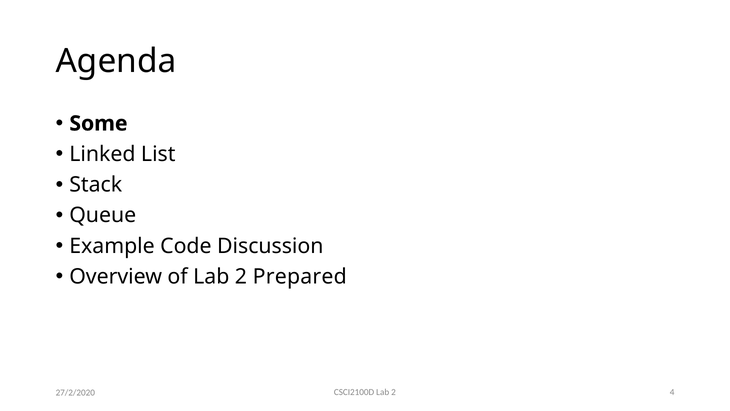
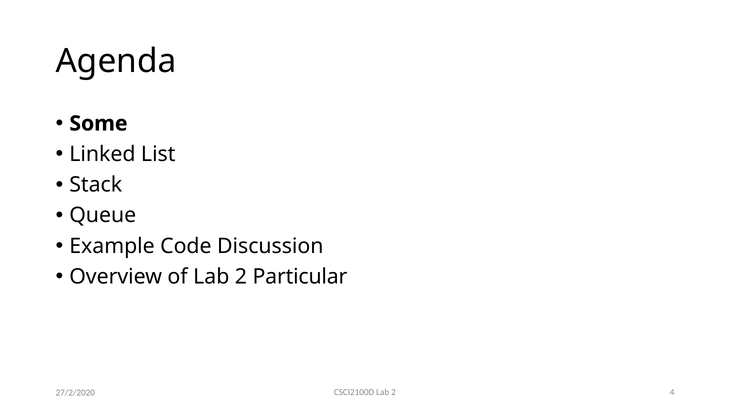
Prepared: Prepared -> Particular (300, 276)
